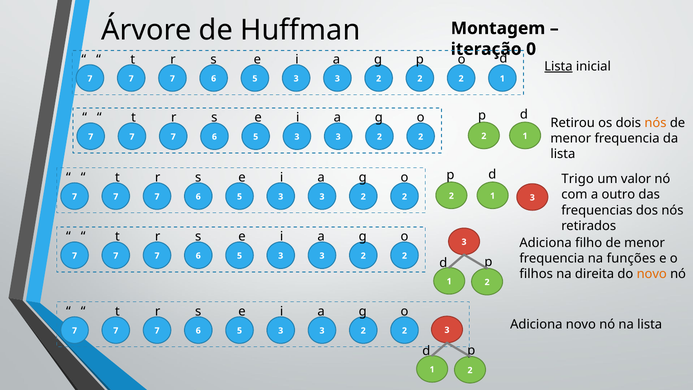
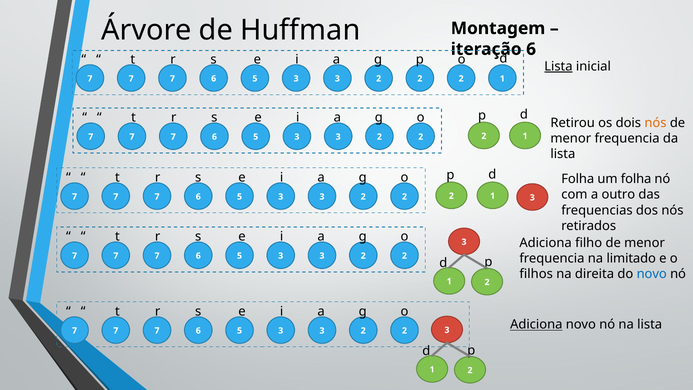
0: 0 -> 6 (531, 49)
Trigo: Trigo -> Folha (578, 179)
um valor: valor -> folha (636, 179)
funções: funções -> limitado (631, 258)
novo colour: orange -> blue (652, 274)
Adiciona underline: none -> present (536, 325)
